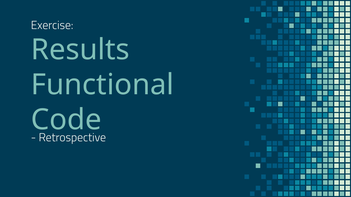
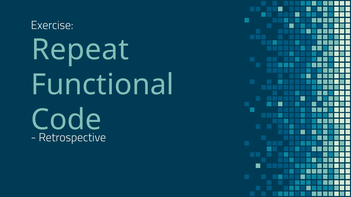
Results: Results -> Repeat (80, 50)
